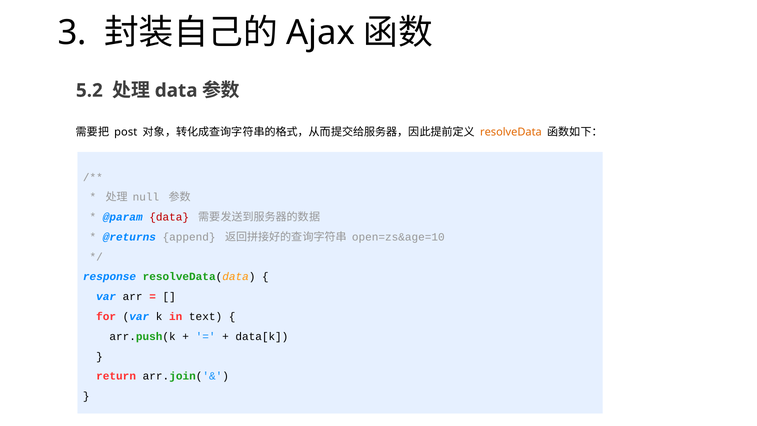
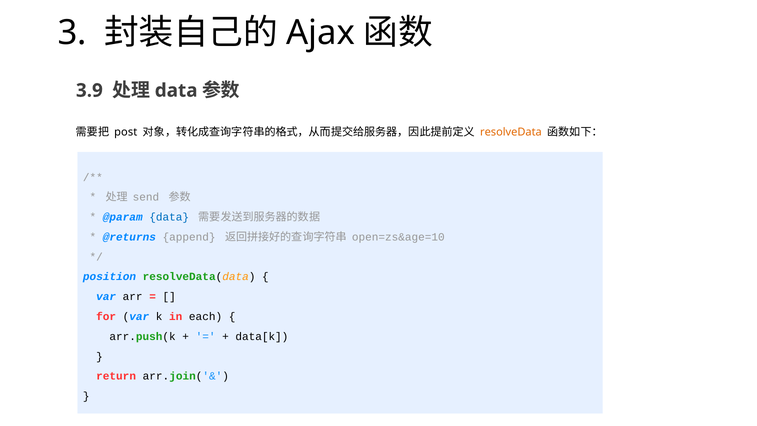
5.2: 5.2 -> 3.9 (89, 90)
null: null -> send (146, 197)
data colour: red -> blue (169, 217)
response: response -> position (110, 277)
text: text -> each (206, 316)
